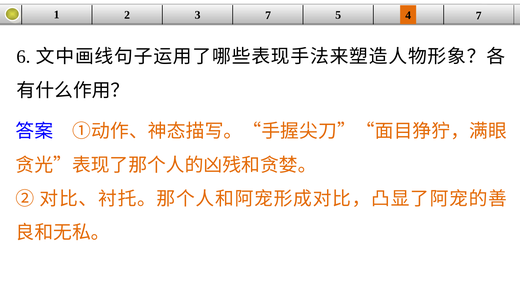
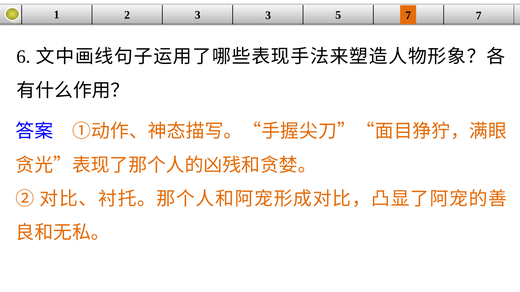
3 7: 7 -> 3 (268, 15)
5 4: 4 -> 7 (408, 16)
